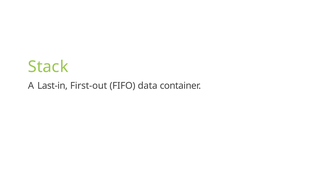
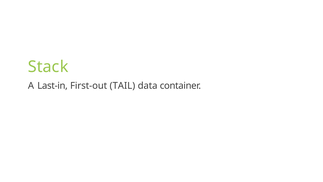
FIFO: FIFO -> TAIL (122, 86)
